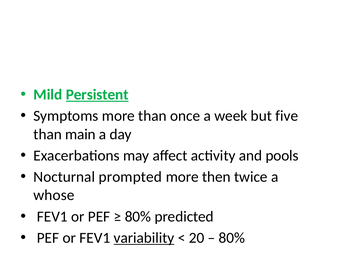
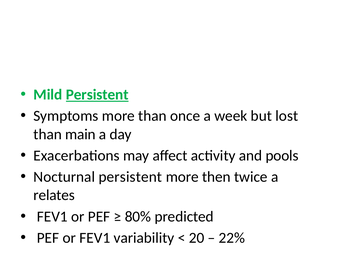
five: five -> lost (287, 116)
Nocturnal prompted: prompted -> persistent (130, 177)
whose: whose -> relates (54, 195)
variability underline: present -> none (144, 238)
80%: 80% -> 22% (232, 238)
